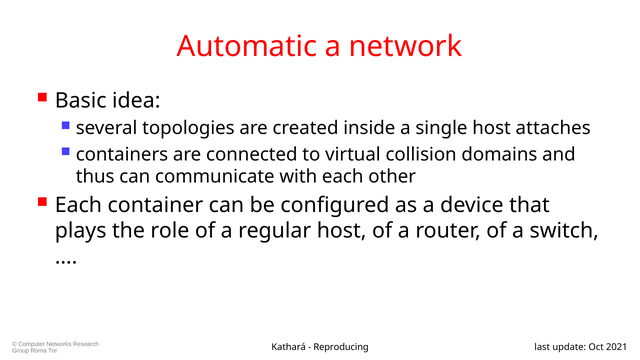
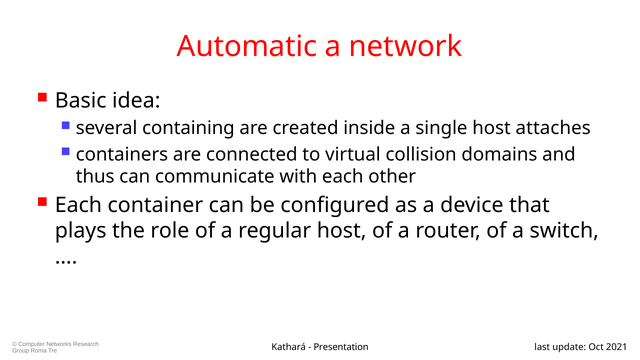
topologies: topologies -> containing (188, 128)
Reproducing: Reproducing -> Presentation (341, 347)
